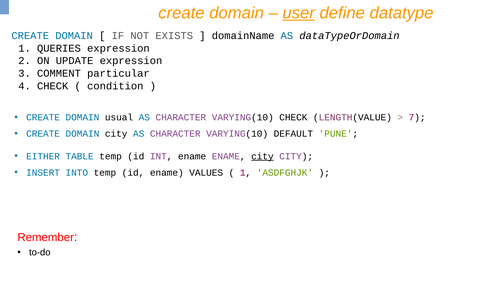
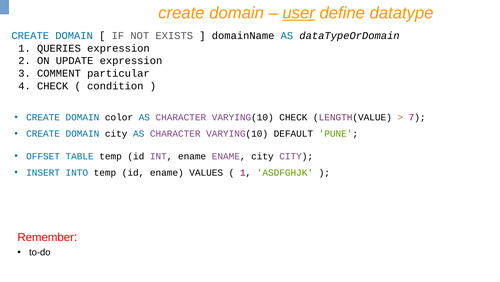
usual: usual -> color (119, 117)
EITHER: EITHER -> OFFSET (43, 156)
city underline: present -> none (262, 156)
